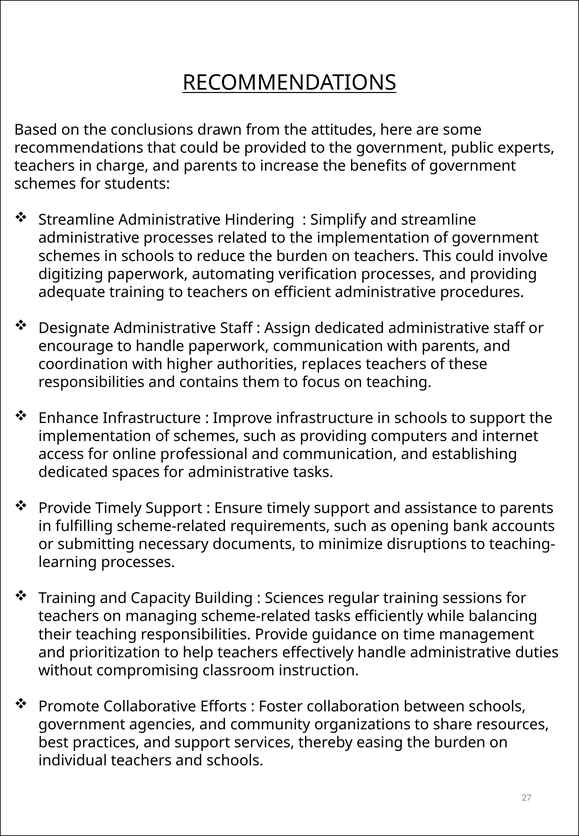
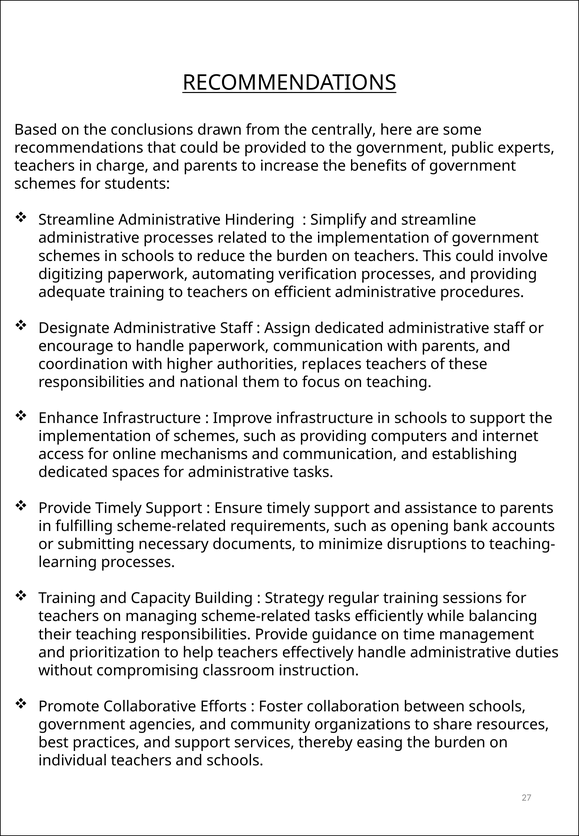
attitudes: attitudes -> centrally (344, 130)
contains: contains -> national (209, 382)
professional: professional -> mechanisms (204, 454)
Sciences: Sciences -> Strategy (294, 599)
